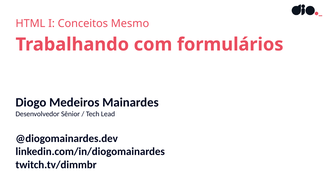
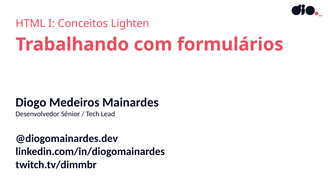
Mesmo: Mesmo -> Lighten (130, 23)
